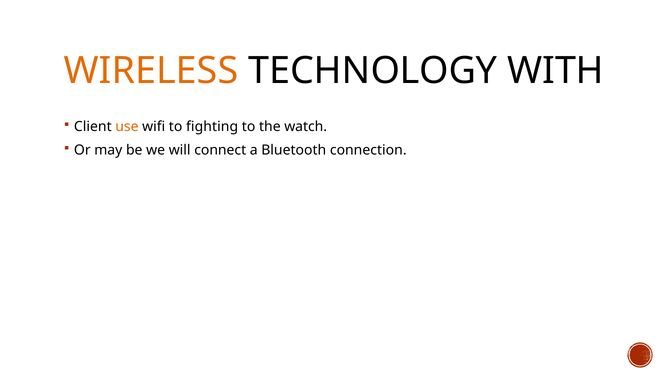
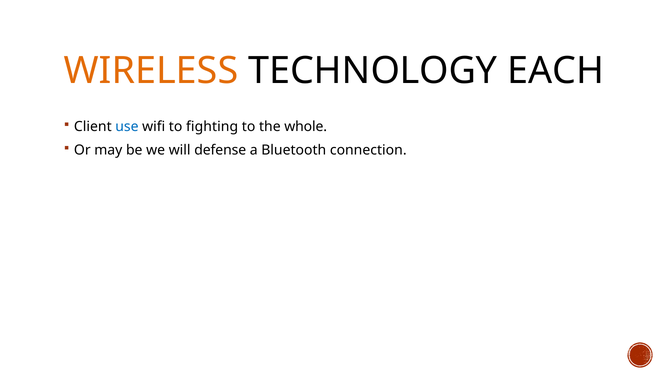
WITH: WITH -> EACH (556, 71)
use colour: orange -> blue (127, 127)
watch: watch -> whole (306, 127)
connect: connect -> defense (220, 150)
